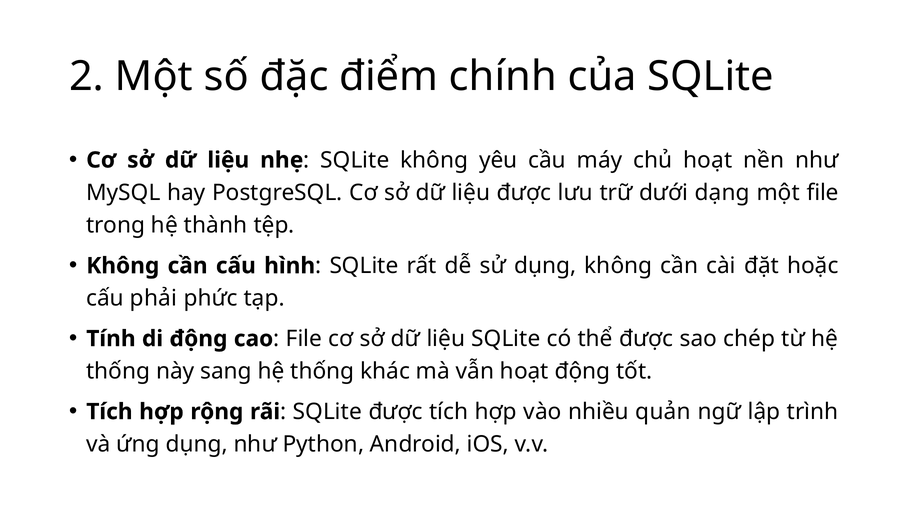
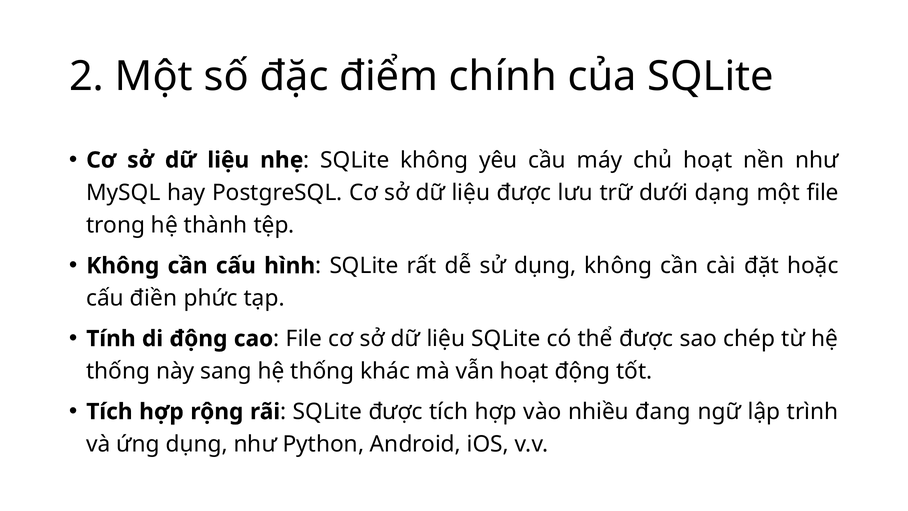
phải: phải -> điền (154, 298)
quản: quản -> đang (663, 411)
